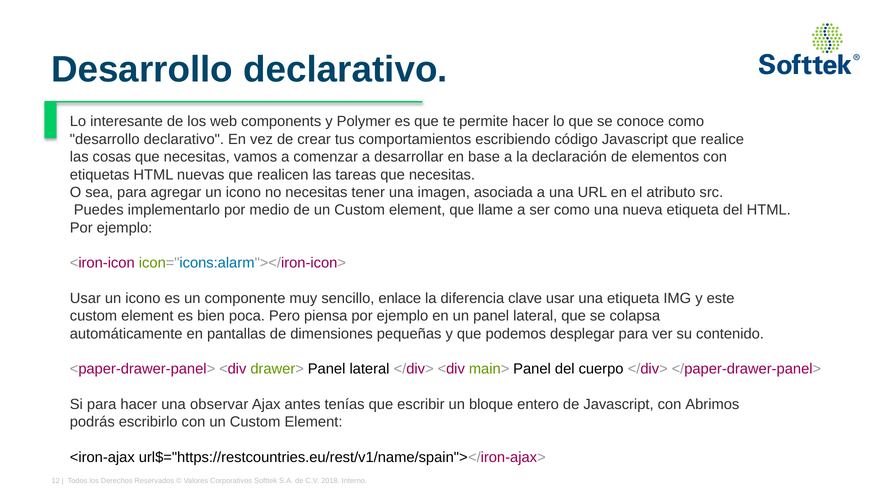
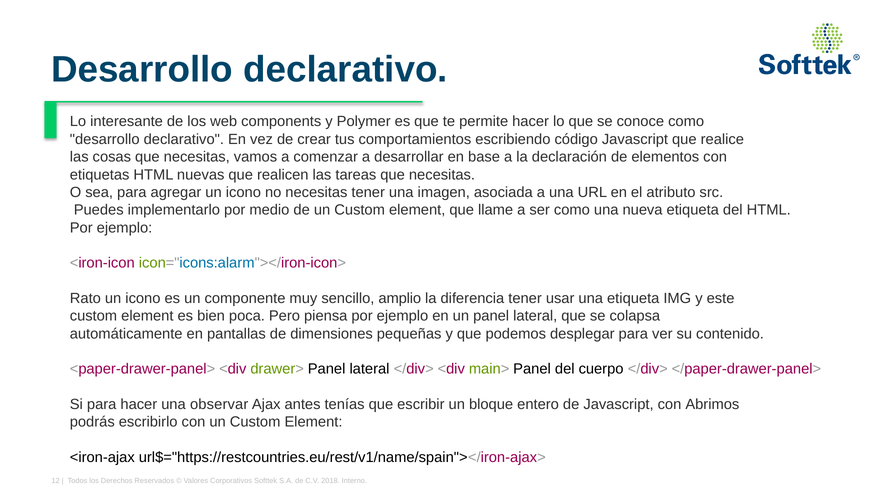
Usar: Usar -> Rato (85, 299)
enlace: enlace -> amplio (400, 299)
diferencia clave: clave -> tener (525, 299)
